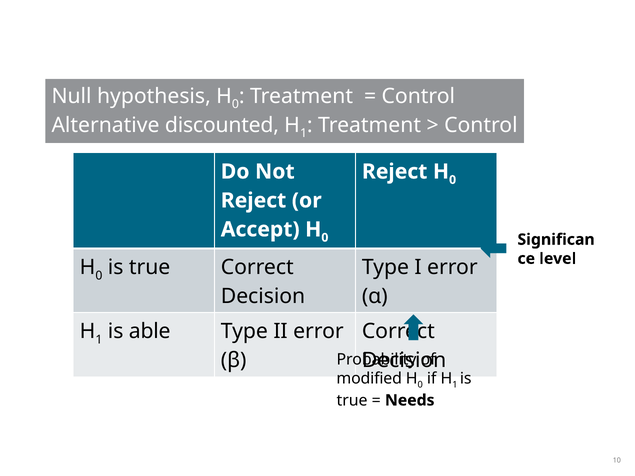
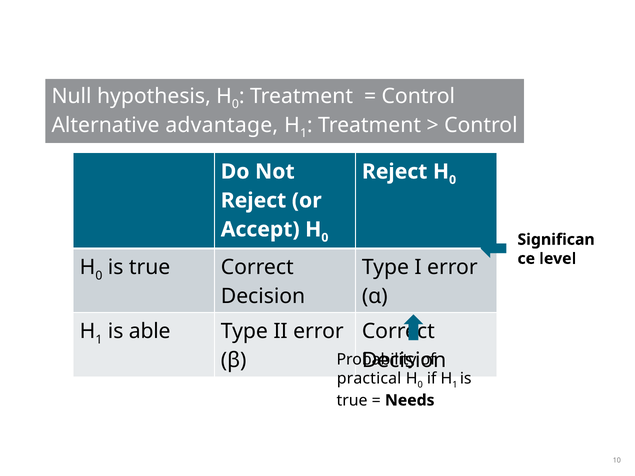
discounted: discounted -> advantage (222, 125)
modified: modified -> practical (369, 379)
